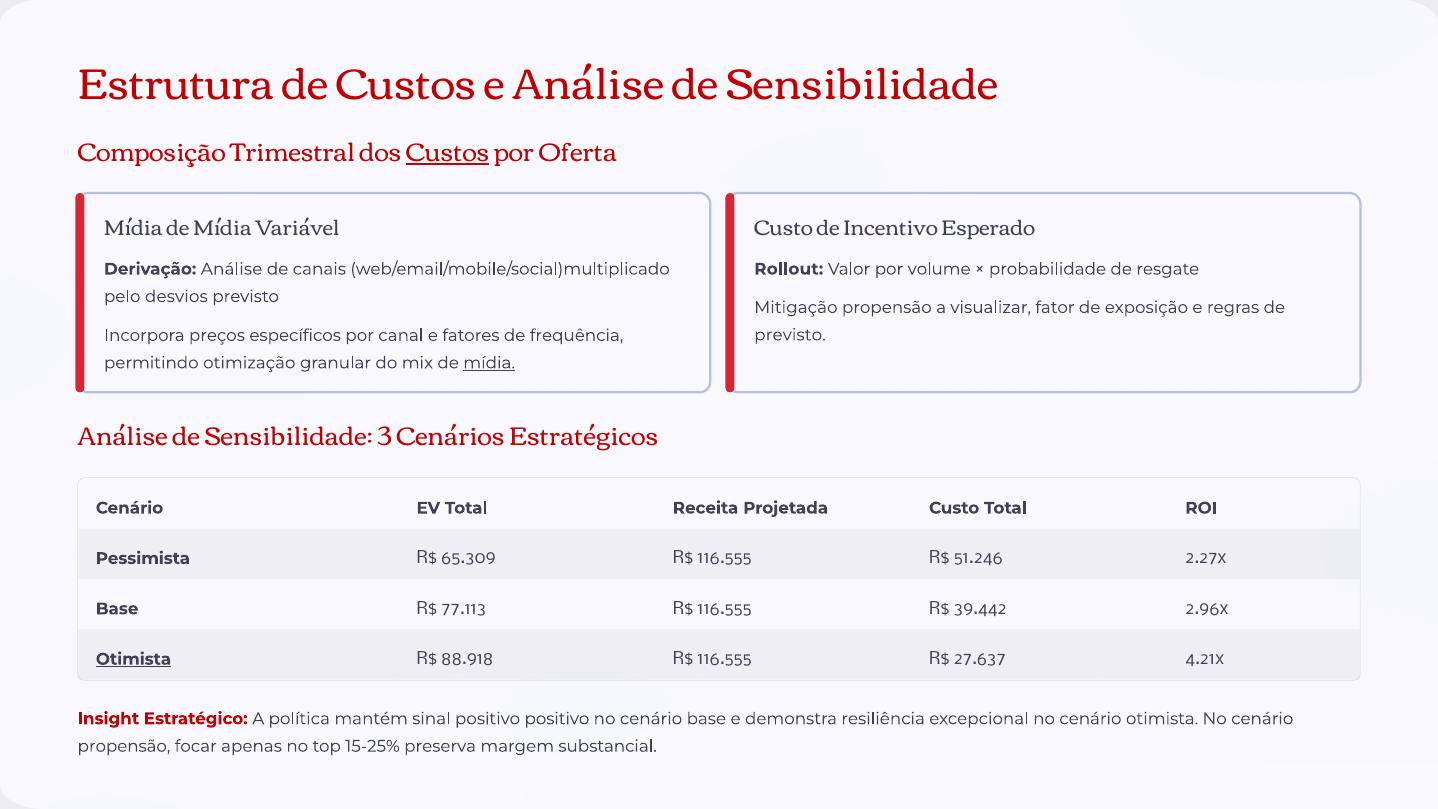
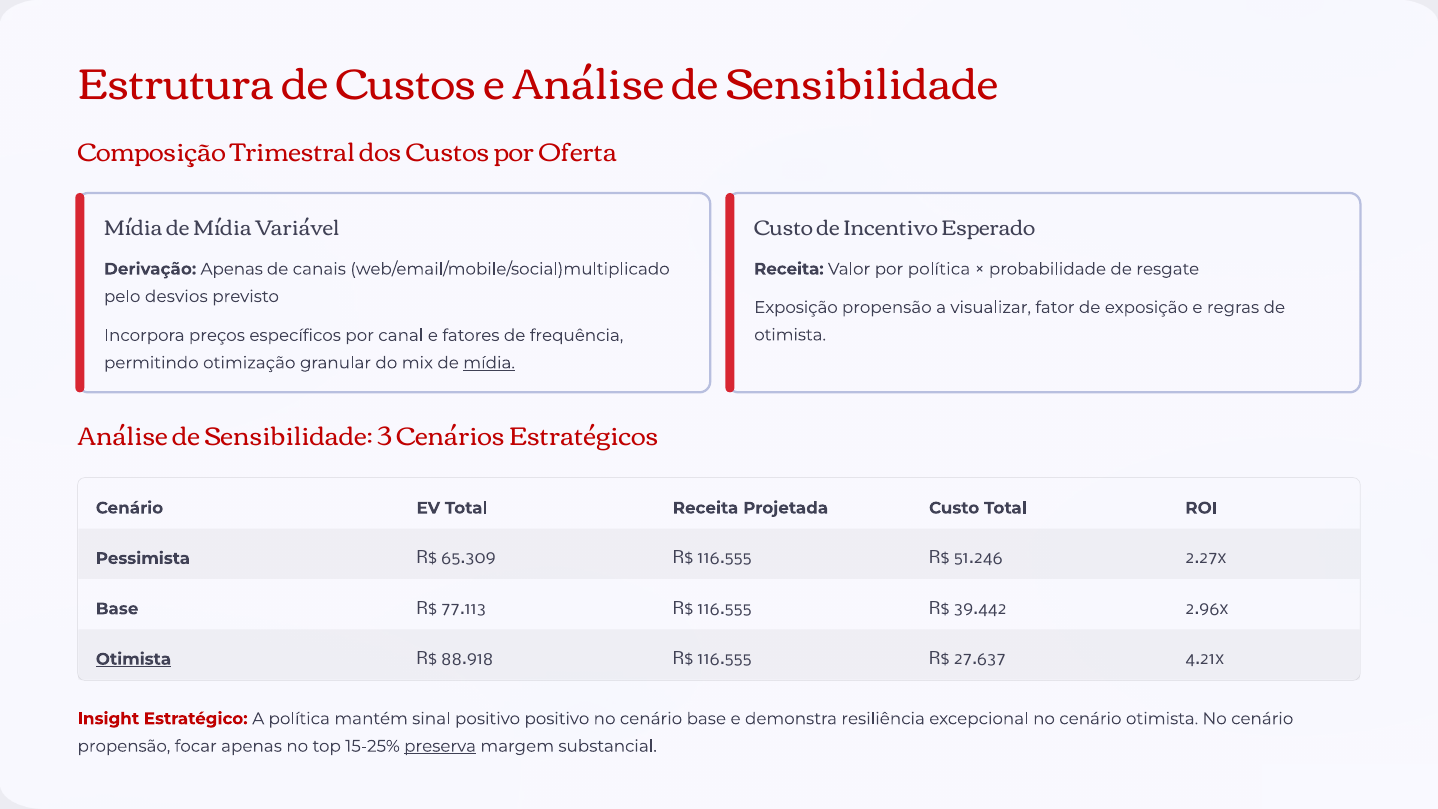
Custos underline: present -> none (448, 153)
Derivação Análise: Análise -> Apenas (232, 269)
Rollout: Rollout -> Receita (789, 269)
por volume: volume -> política (939, 269)
Mitigação: Mitigação -> Exposição (796, 307)
previsto: previsto -> otimista (790, 335)
preserva underline: none -> present (440, 746)
